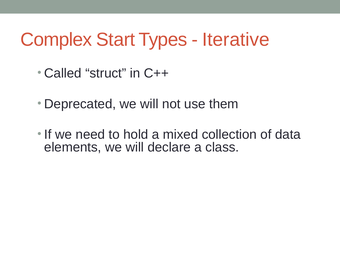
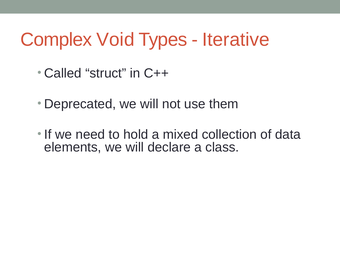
Start: Start -> Void (115, 40)
